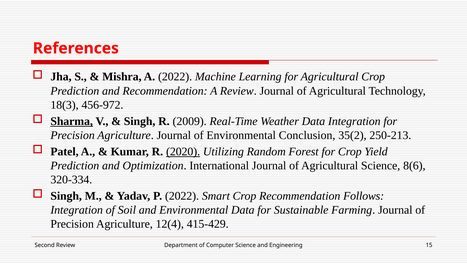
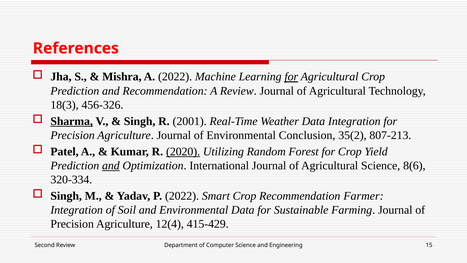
for underline: none -> present (291, 77)
456-972: 456-972 -> 456-326 (102, 105)
2009: 2009 -> 2001 (190, 121)
250-213: 250-213 -> 807-213 (390, 135)
and underline: none -> present (111, 165)
Follows: Follows -> Farmer (364, 196)
